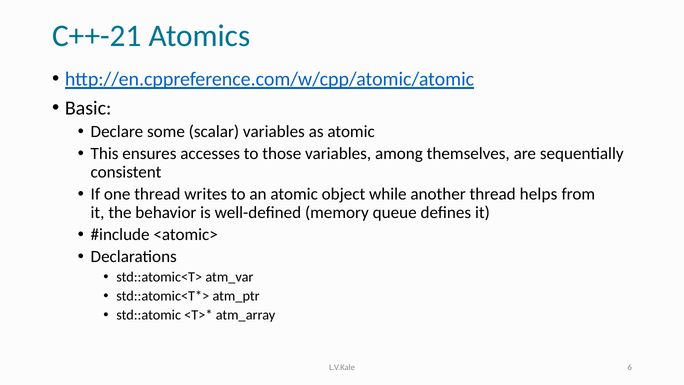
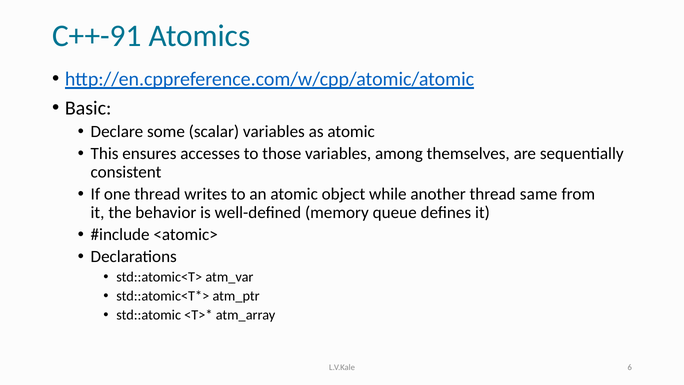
C++-21: C++-21 -> C++-91 (97, 36)
helps: helps -> same (539, 194)
